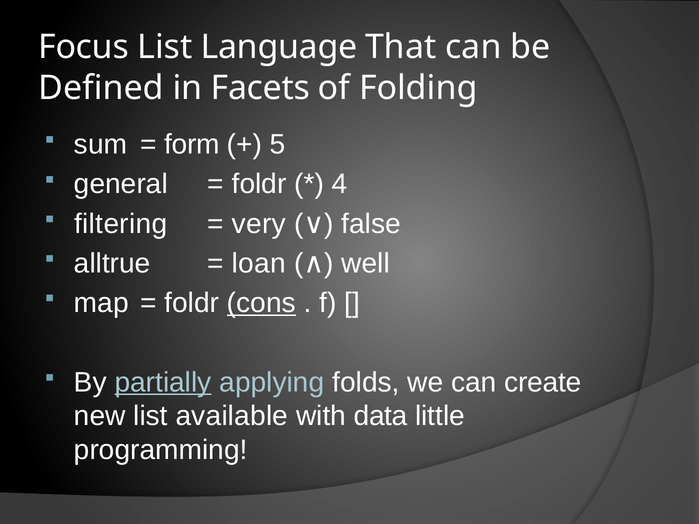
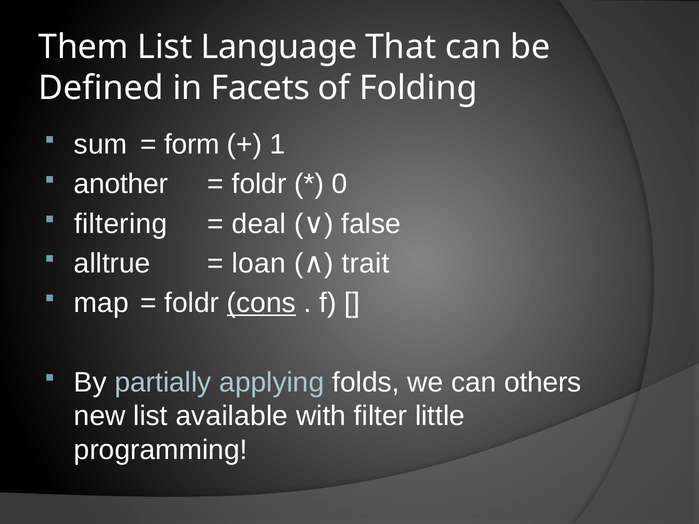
Focus: Focus -> Them (84, 47)
5: 5 -> 1 (278, 145)
general: general -> another (121, 184)
4: 4 -> 0 (340, 184)
very: very -> deal (259, 224)
well: well -> trait (366, 264)
partially underline: present -> none (163, 382)
create: create -> others (543, 382)
data: data -> filter (381, 416)
